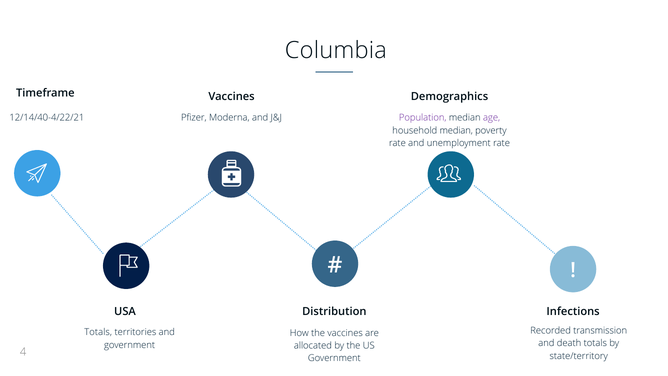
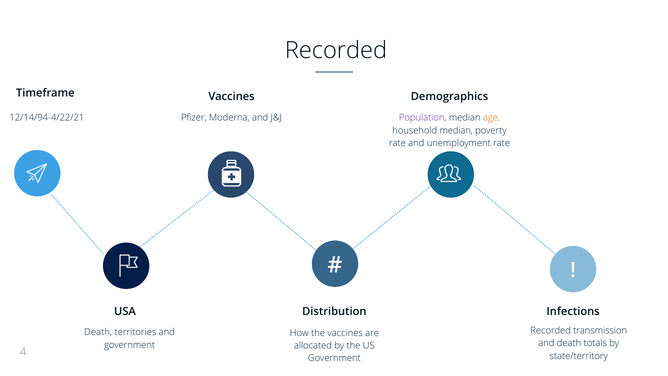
Columbia: Columbia -> Recorded (336, 50)
12/14/40-4/22/21: 12/14/40-4/22/21 -> 12/14/94-4/22/21 (47, 118)
age colour: purple -> orange (492, 118)
Totals: Totals -> Death (98, 332)
